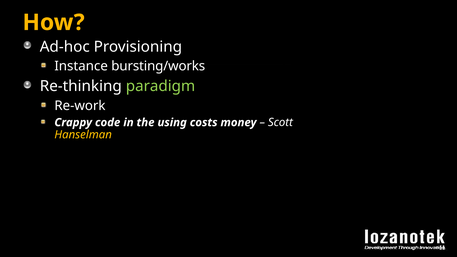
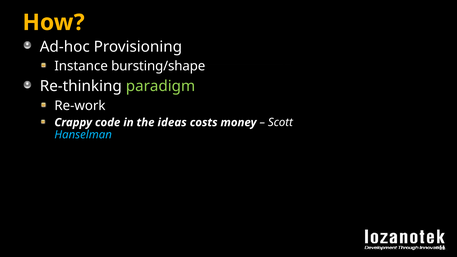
bursting/works: bursting/works -> bursting/shape (158, 66)
using: using -> ideas (172, 122)
Hanselman colour: yellow -> light blue (83, 135)
